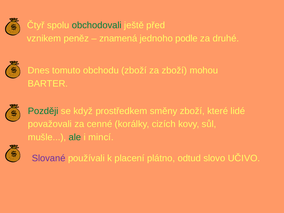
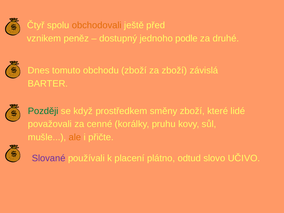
obchodovali colour: green -> orange (97, 25)
znamená: znamená -> dostupný (118, 38)
mohou: mohou -> závislá (204, 70)
cizích: cizích -> pruhu (164, 124)
ale colour: green -> orange (75, 137)
mincí: mincí -> přičte (101, 137)
